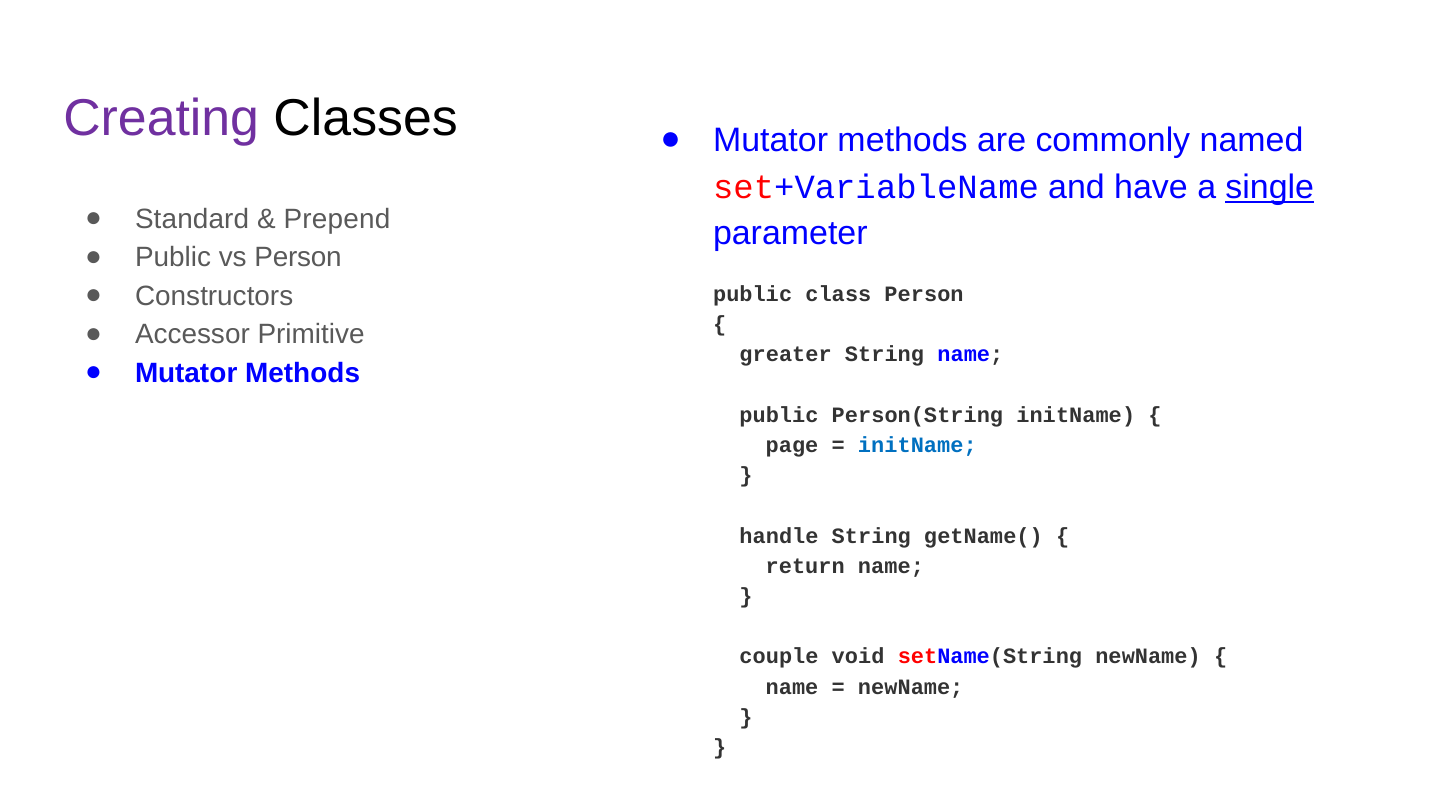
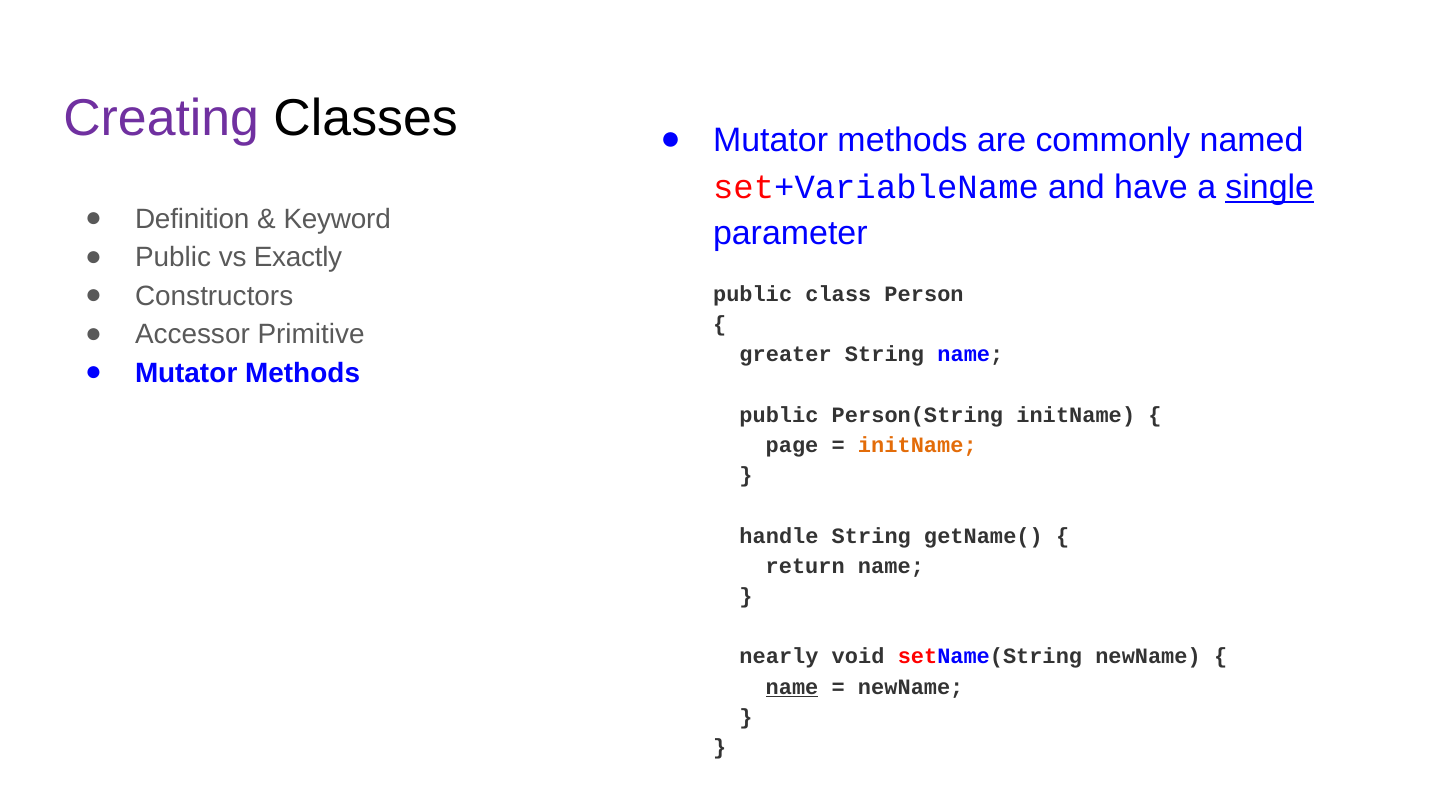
Standard: Standard -> Definition (192, 219)
Prepend: Prepend -> Keyword (337, 219)
vs Person: Person -> Exactly (298, 258)
initName colour: blue -> orange (917, 445)
couple: couple -> nearly (779, 657)
name underline: none -> present (792, 687)
